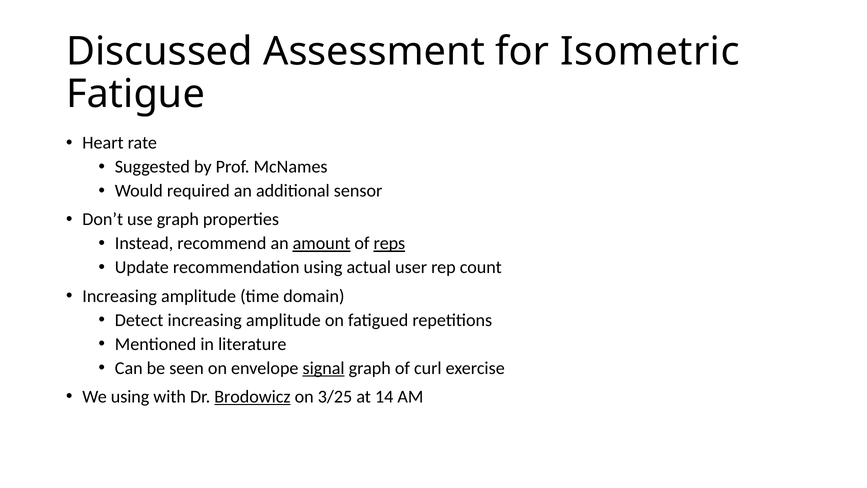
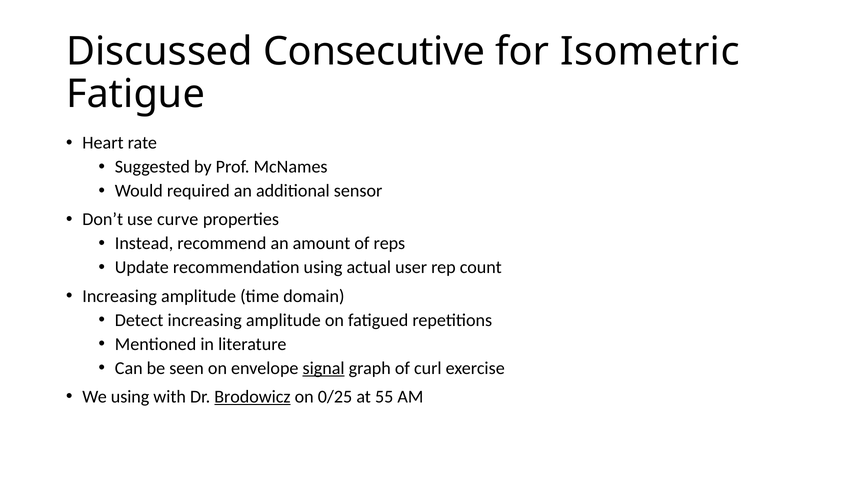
Assessment: Assessment -> Consecutive (374, 51)
use graph: graph -> curve (178, 219)
amount underline: present -> none (322, 243)
reps underline: present -> none (389, 243)
3/25: 3/25 -> 0/25 (335, 396)
14: 14 -> 55 (384, 396)
